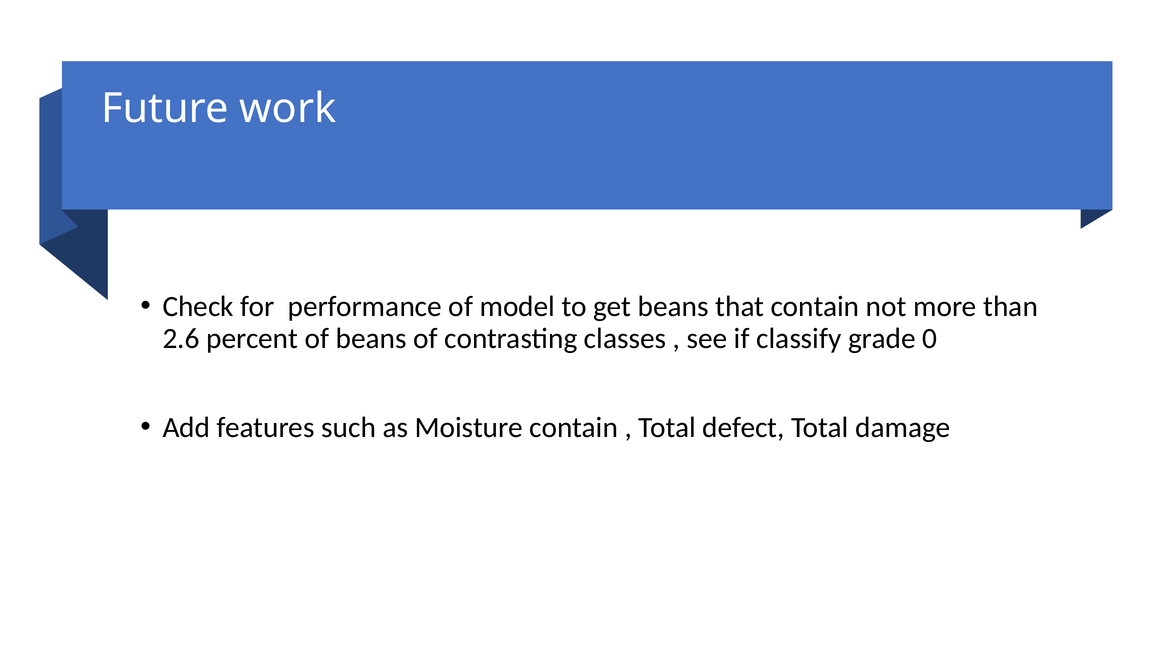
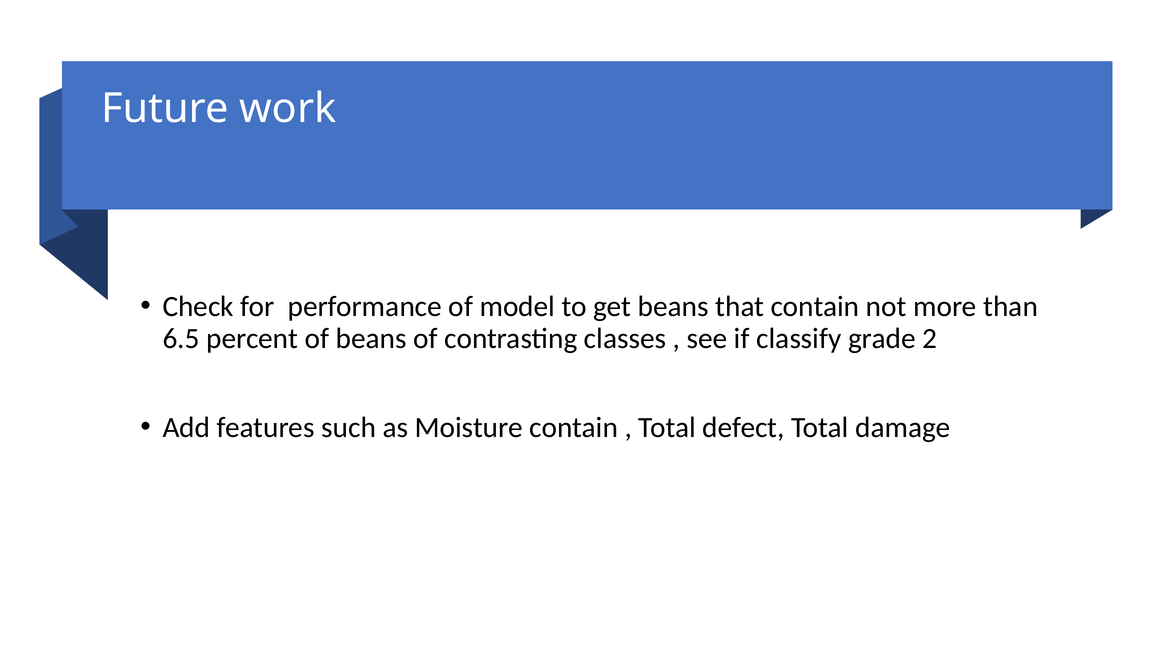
2.6: 2.6 -> 6.5 (181, 339)
0: 0 -> 2 (930, 339)
